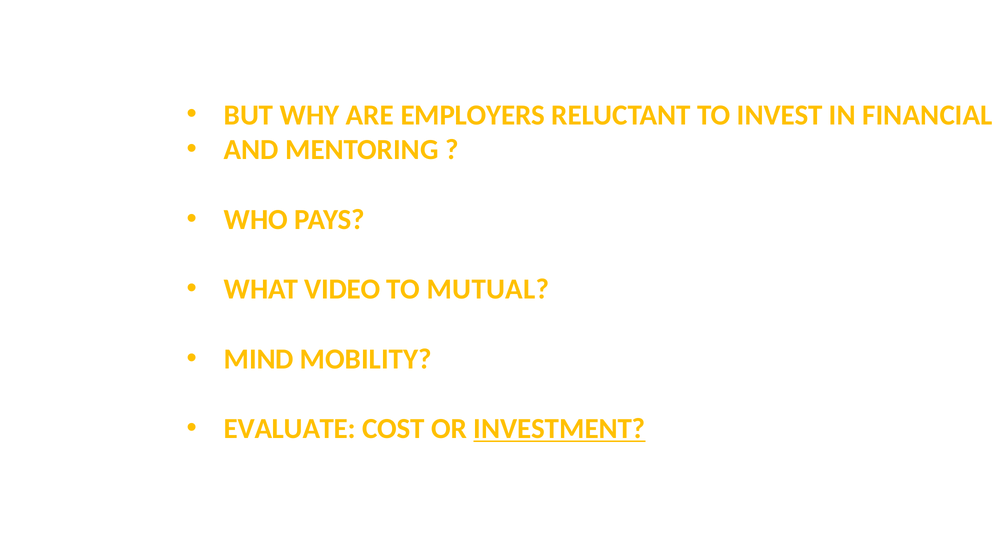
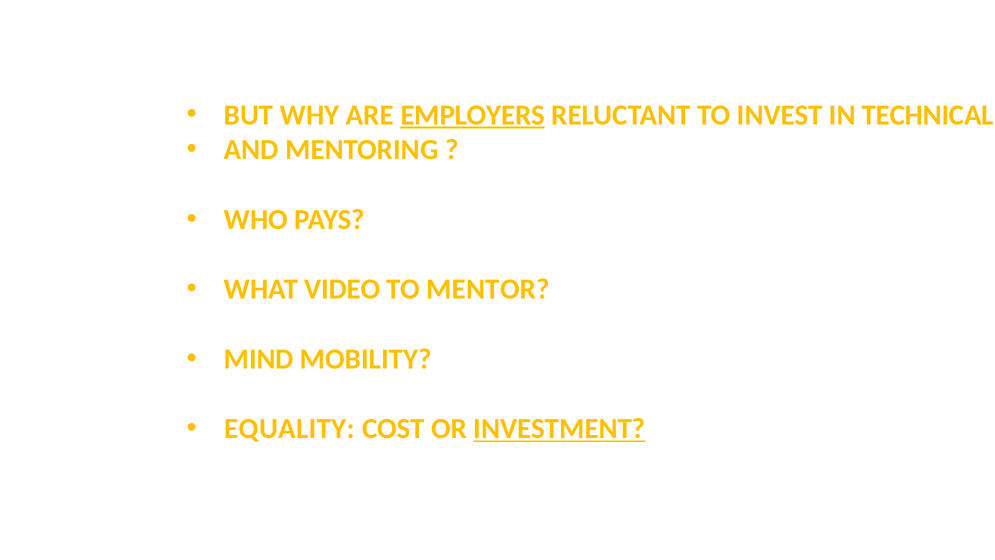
EMPLOYERS underline: none -> present (473, 115)
FINANCIAL: FINANCIAL -> TECHNICAL (928, 115)
MUTUAL: MUTUAL -> MENTOR (488, 289)
EVALUATE: EVALUATE -> EQUALITY (290, 429)
